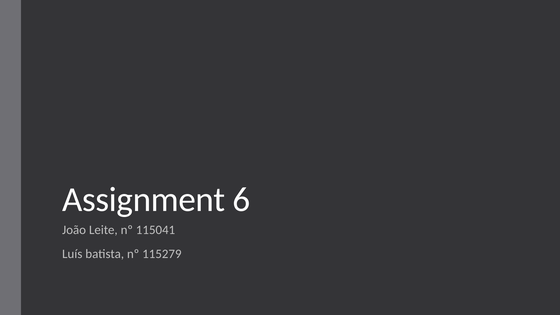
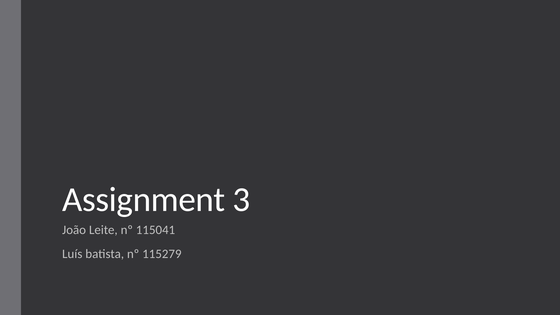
6: 6 -> 3 (241, 200)
